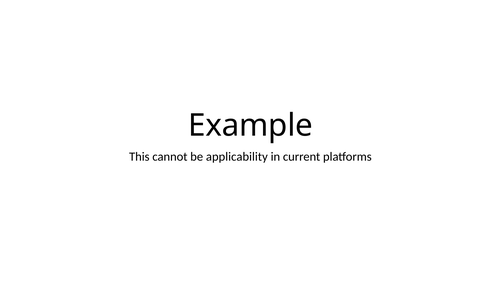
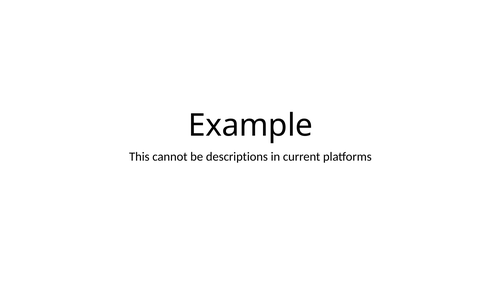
applicability: applicability -> descriptions (237, 157)
